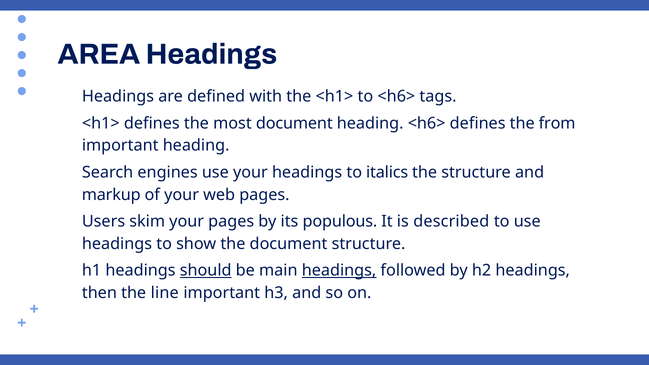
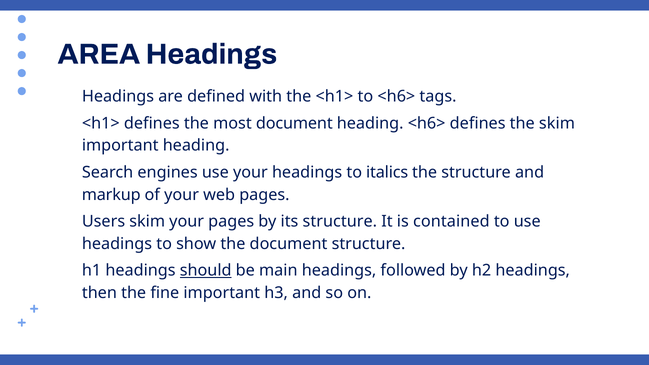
the from: from -> skim (557, 123)
its populous: populous -> structure (340, 221)
described: described -> contained (451, 221)
headings underline: present -> none (339, 271)
line: line -> fine (165, 293)
